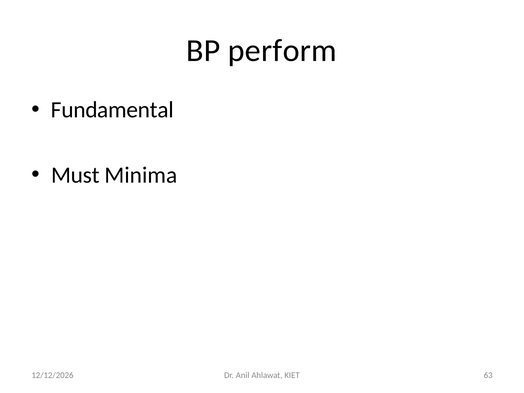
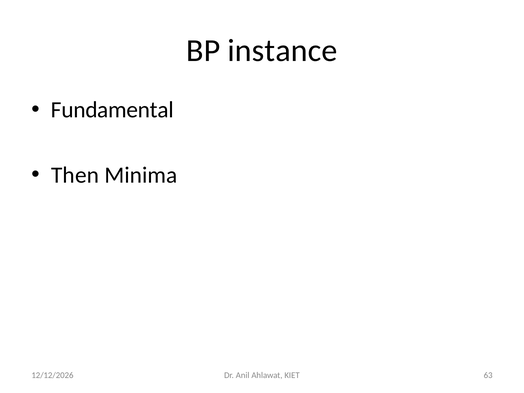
perform: perform -> instance (282, 51)
Must: Must -> Then (75, 175)
